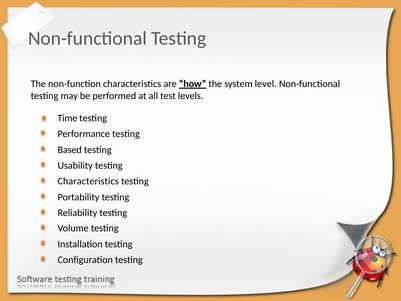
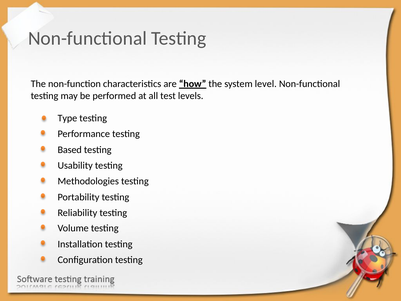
Time: Time -> Type (67, 118)
Characteristics: Characteristics -> Methodologies (88, 181)
